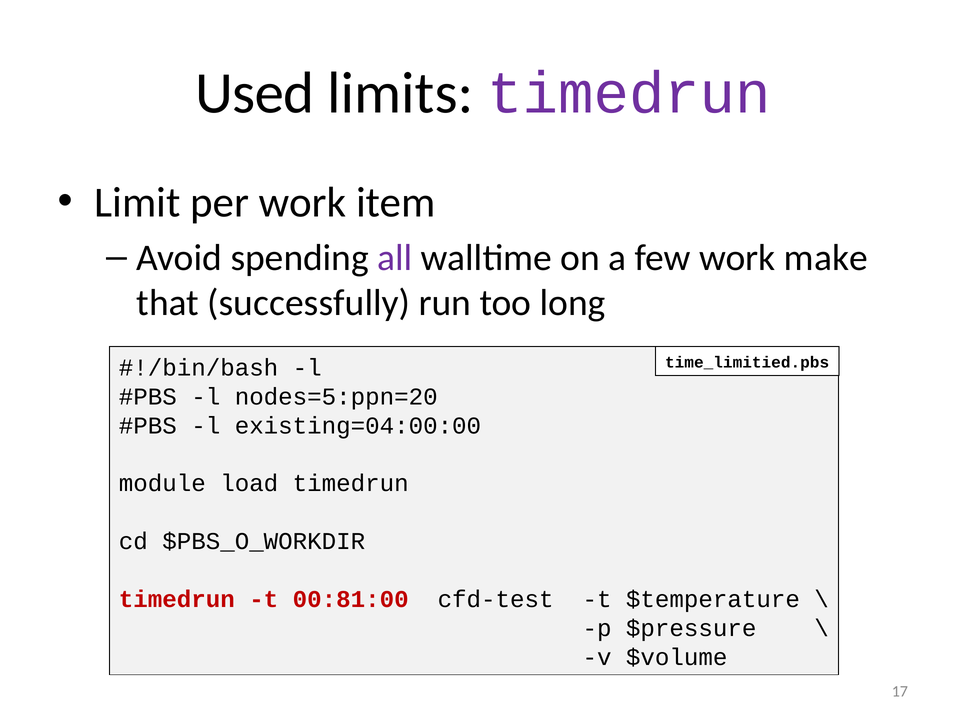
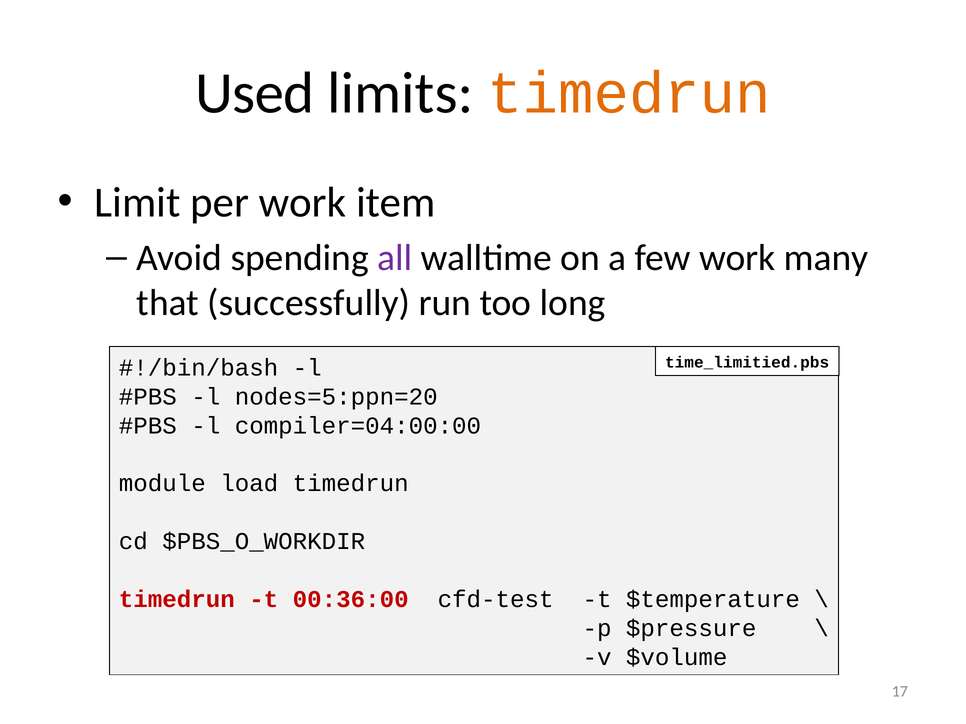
timedrun colour: purple -> orange (629, 94)
make: make -> many (826, 258)
existing=04:00:00: existing=04:00:00 -> compiler=04:00:00 (358, 426)
00:81:00: 00:81:00 -> 00:36:00 (351, 600)
